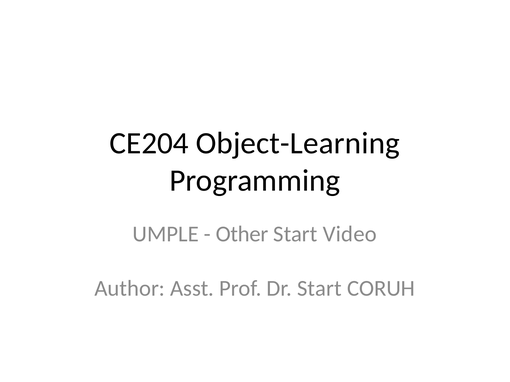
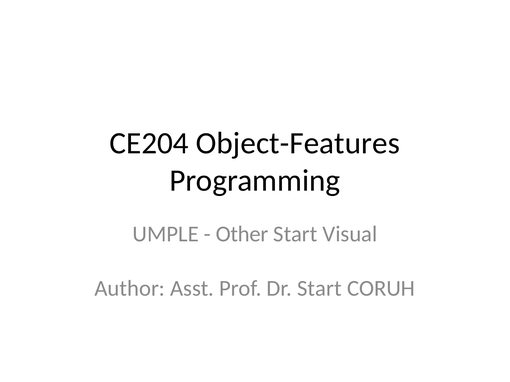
Object-Learning: Object-Learning -> Object-Features (298, 143)
Video: Video -> Visual (350, 234)
